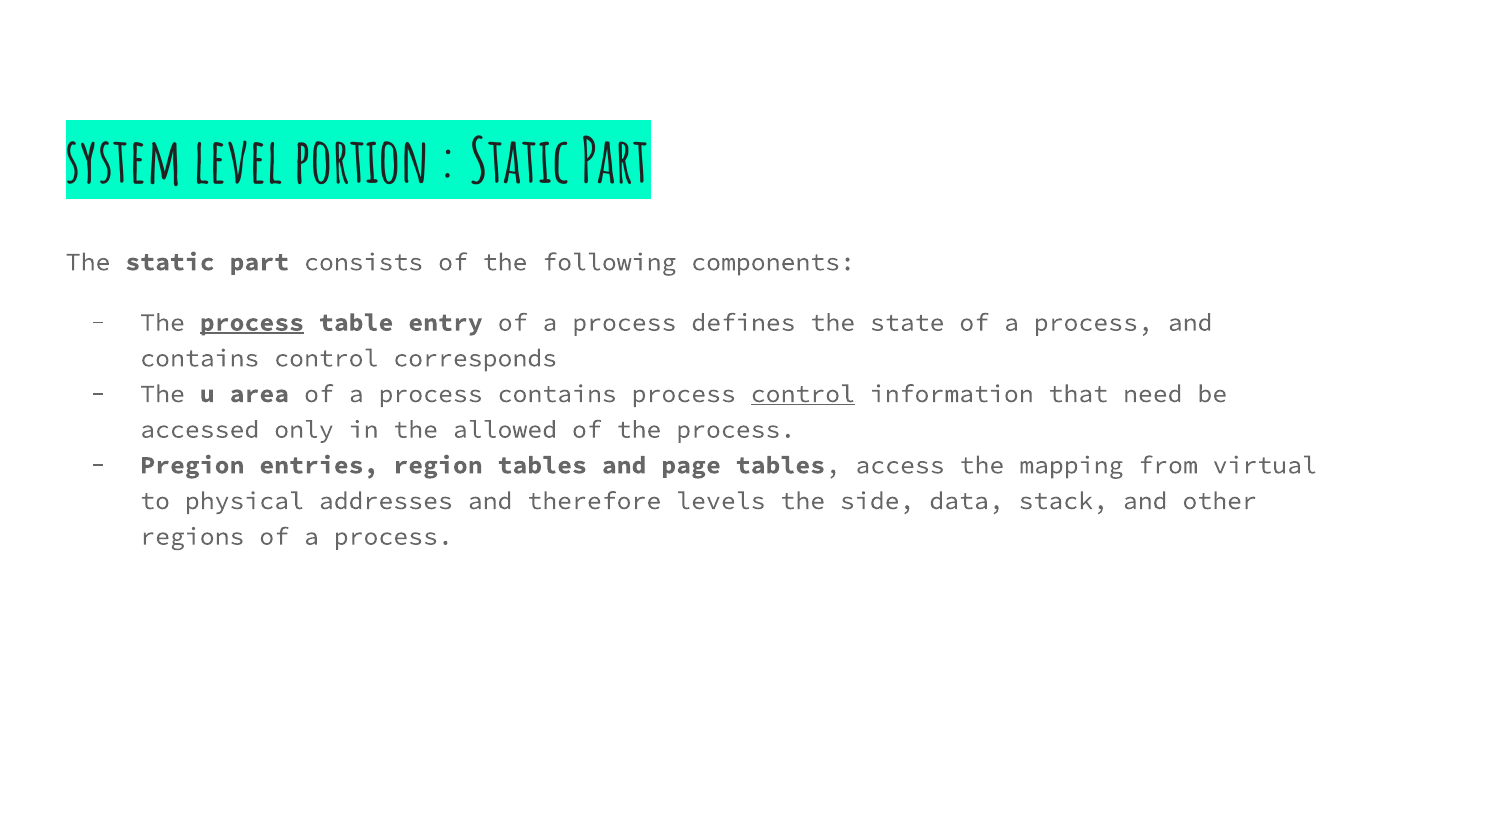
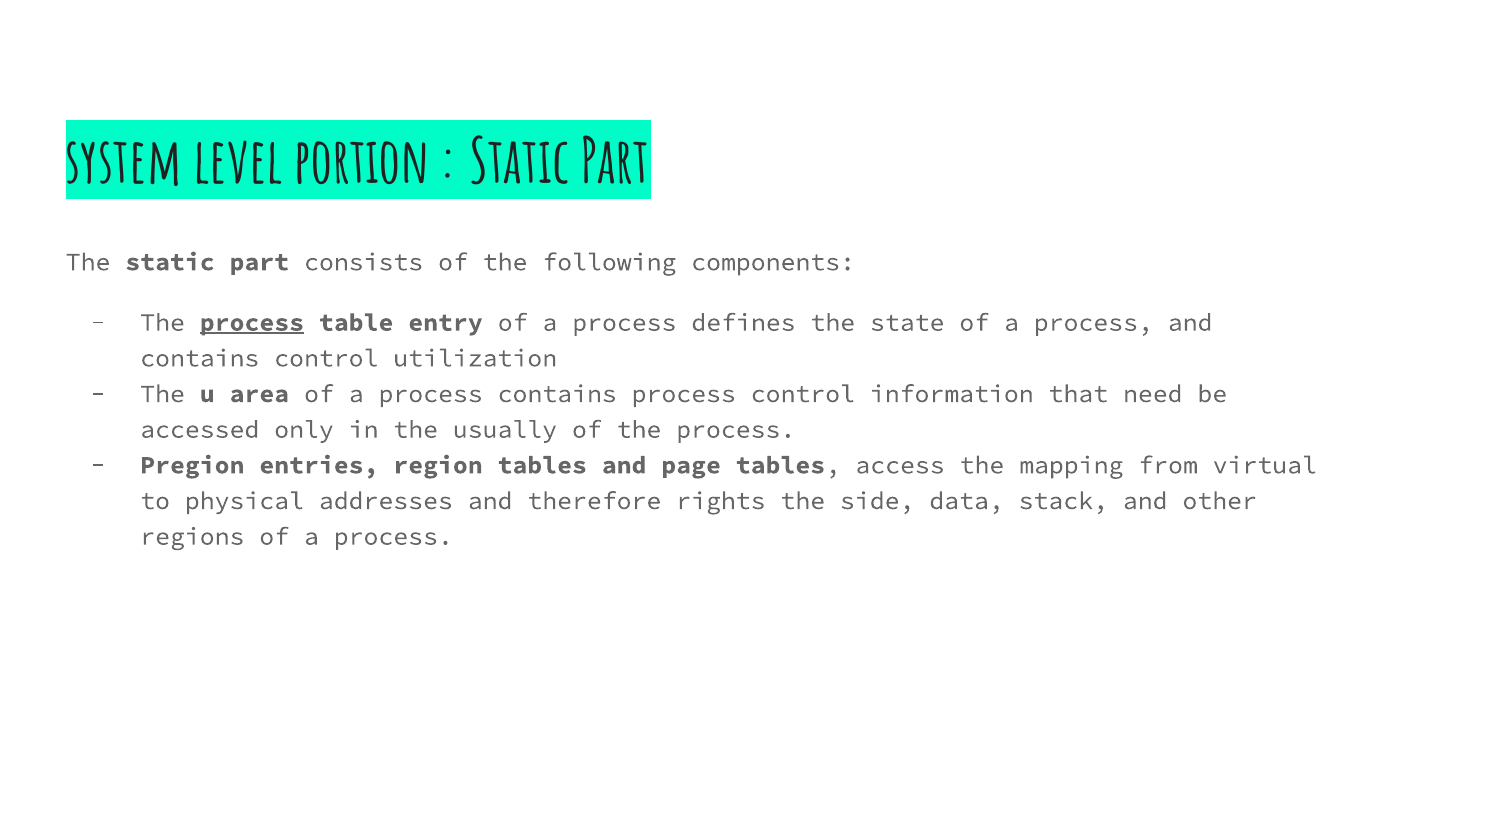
corresponds: corresponds -> utilization (475, 358)
control underline: present -> none (803, 394)
allowed: allowed -> usually (505, 430)
levels: levels -> rights (721, 501)
